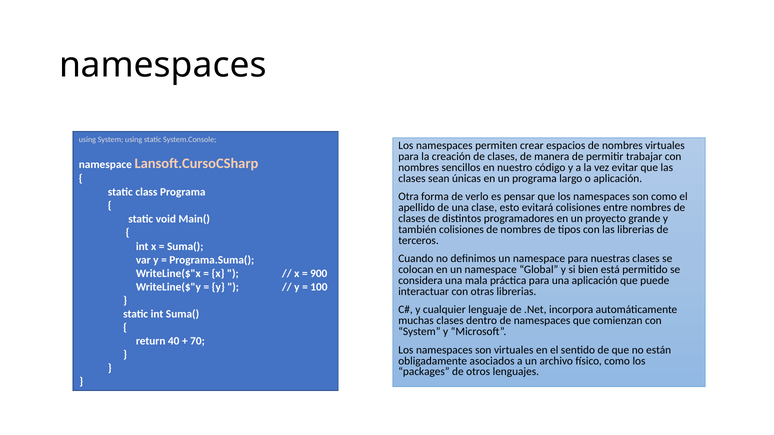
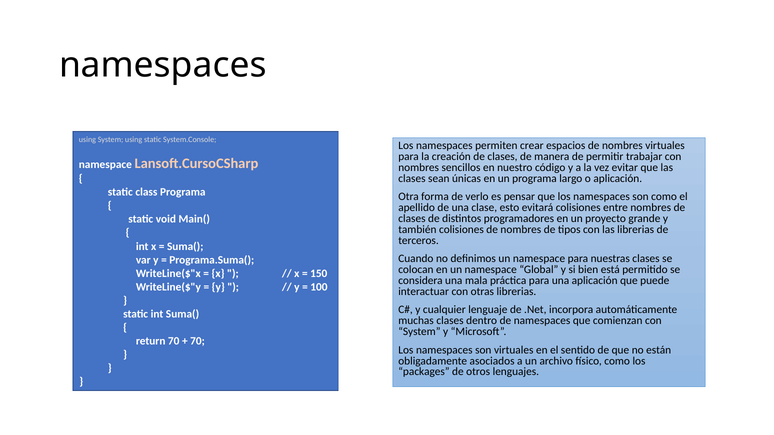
900: 900 -> 150 (319, 274)
return 40: 40 -> 70 (174, 341)
